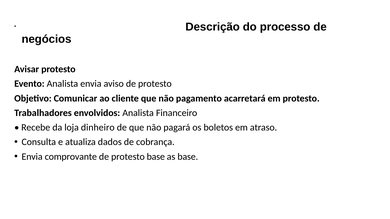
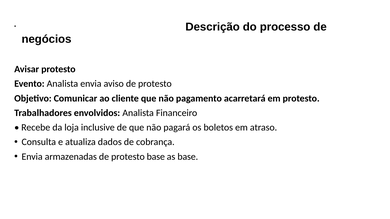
dinheiro: dinheiro -> inclusive (98, 128)
comprovante: comprovante -> armazenadas (71, 157)
